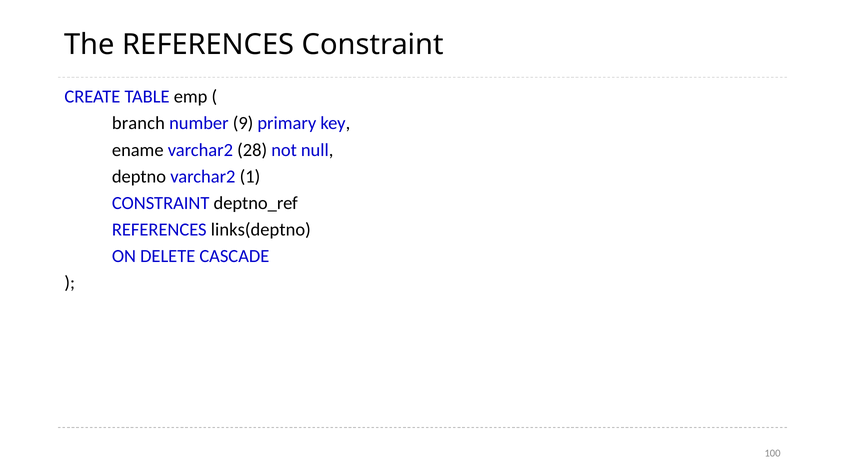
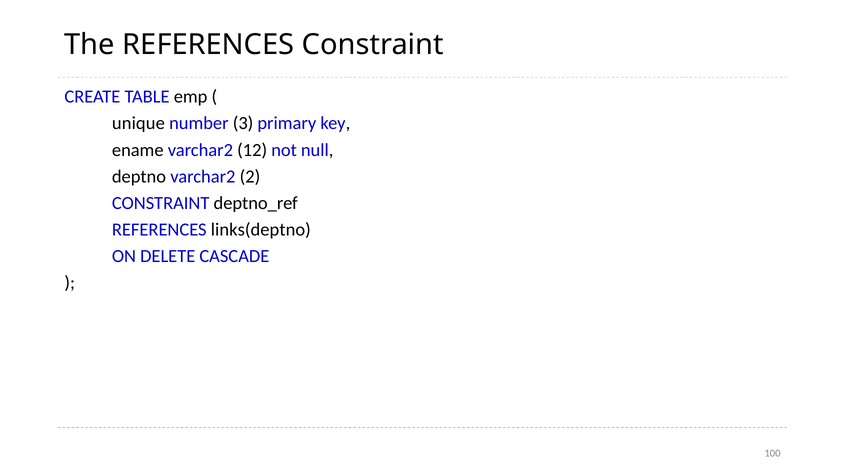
branch: branch -> unique (138, 123)
9: 9 -> 3 (243, 123)
28: 28 -> 12 (252, 150)
1: 1 -> 2 (250, 177)
